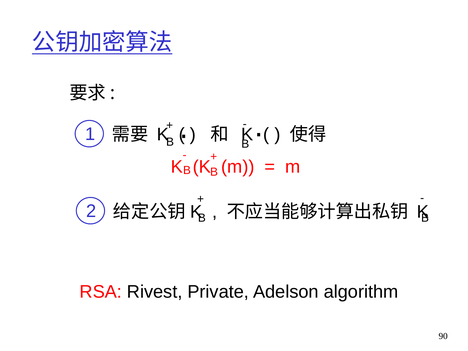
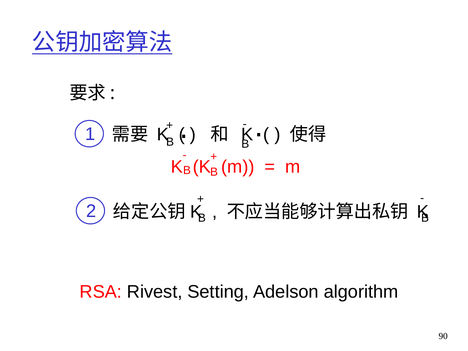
Private: Private -> Setting (218, 292)
